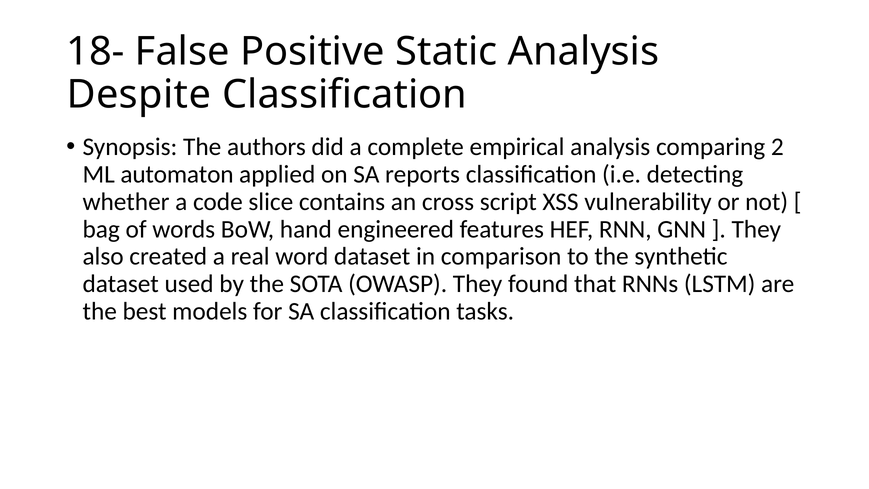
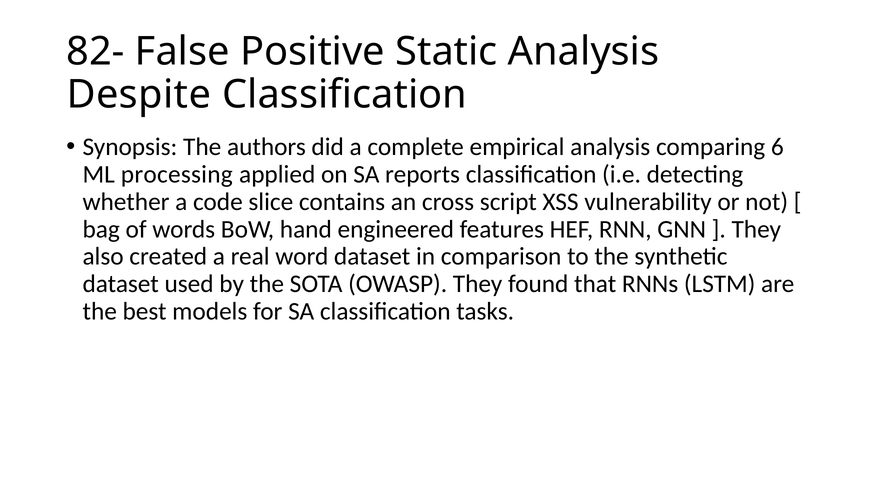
18-: 18- -> 82- (95, 51)
2: 2 -> 6 (777, 147)
automaton: automaton -> processing (177, 174)
